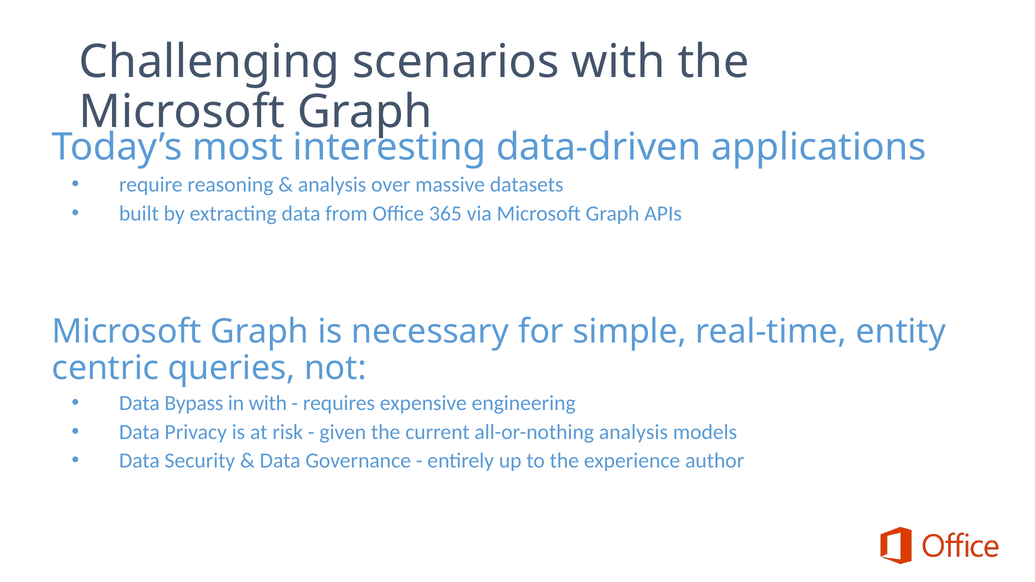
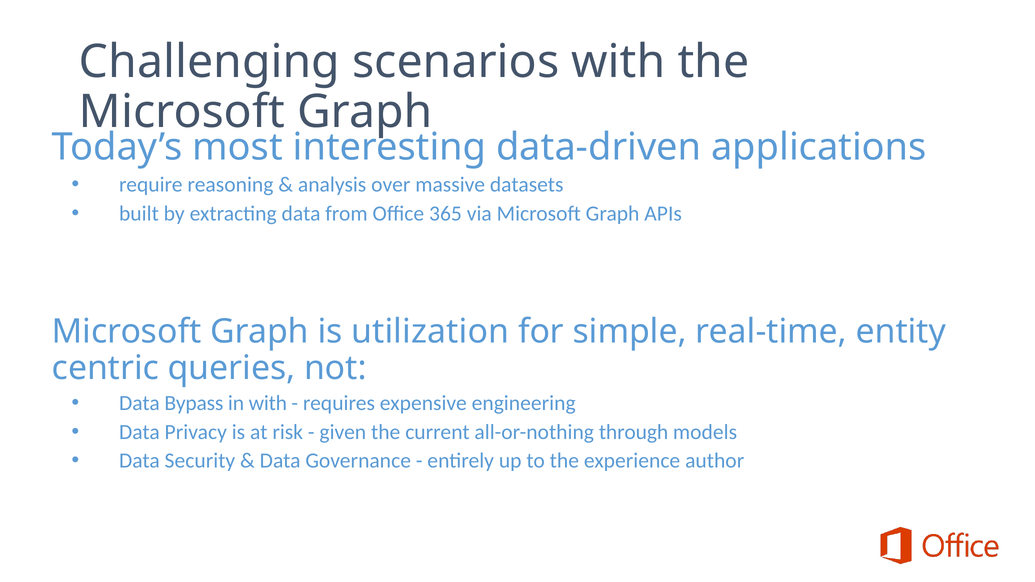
necessary: necessary -> utilization (430, 332)
all-or-nothing analysis: analysis -> through (634, 432)
